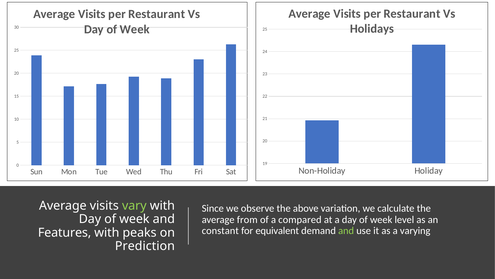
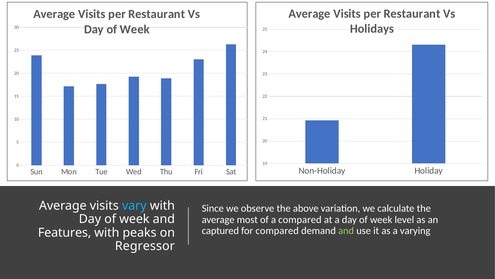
vary colour: light green -> light blue (134, 205)
from: from -> most (247, 219)
constant: constant -> captured (220, 230)
for equivalent: equivalent -> compared (277, 230)
Prediction: Prediction -> Regressor (145, 245)
